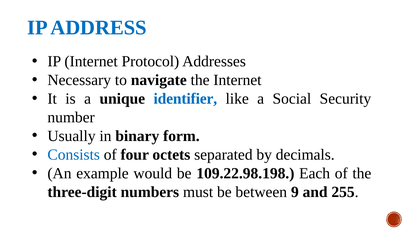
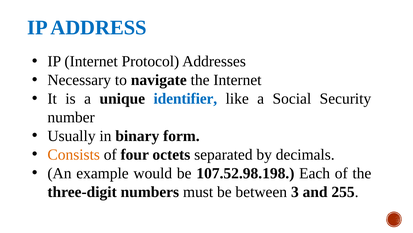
Consists colour: blue -> orange (74, 154)
109.22.98.198: 109.22.98.198 -> 107.52.98.198 (245, 173)
9: 9 -> 3 (295, 191)
